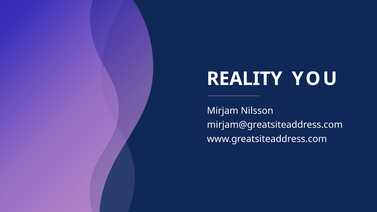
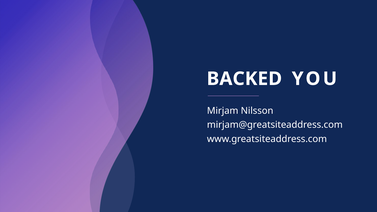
REALITY: REALITY -> BACKED (244, 79)
